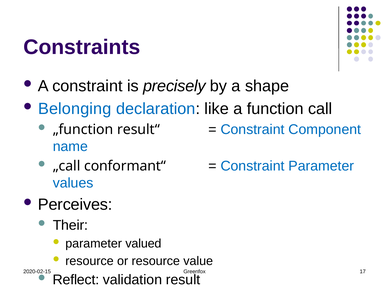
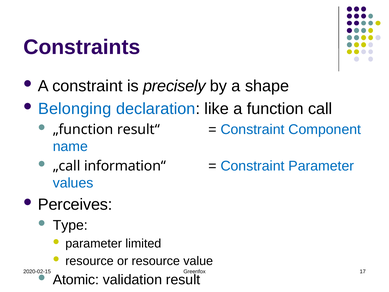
conformant“: conformant“ -> information“ (125, 166)
Their: Their -> Type (70, 225)
valued: valued -> limited (143, 243)
Reflect: Reflect -> Atomic (76, 280)
